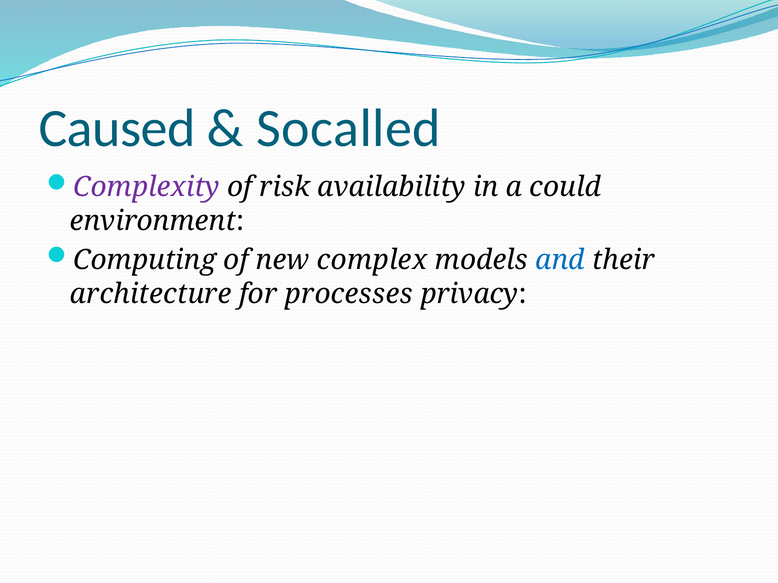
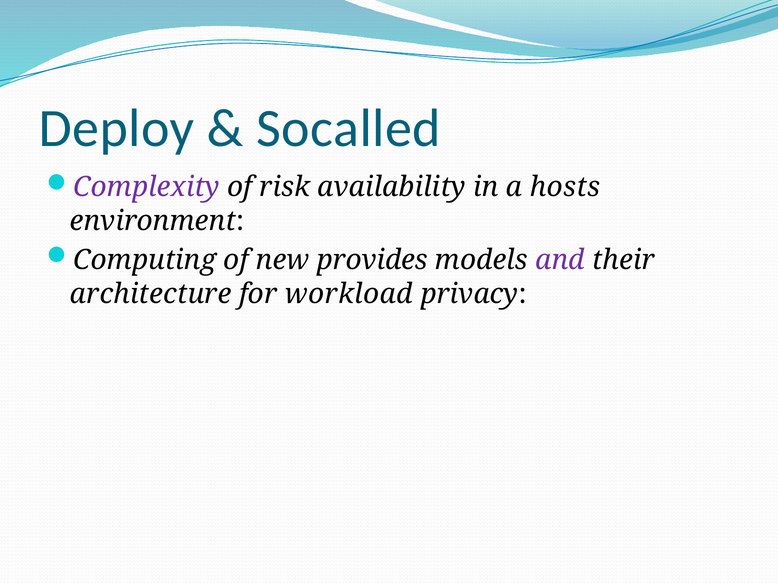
Caused: Caused -> Deploy (117, 128)
could: could -> hosts (565, 187)
complex: complex -> provides (372, 260)
and colour: blue -> purple (560, 260)
processes: processes -> workload (349, 294)
